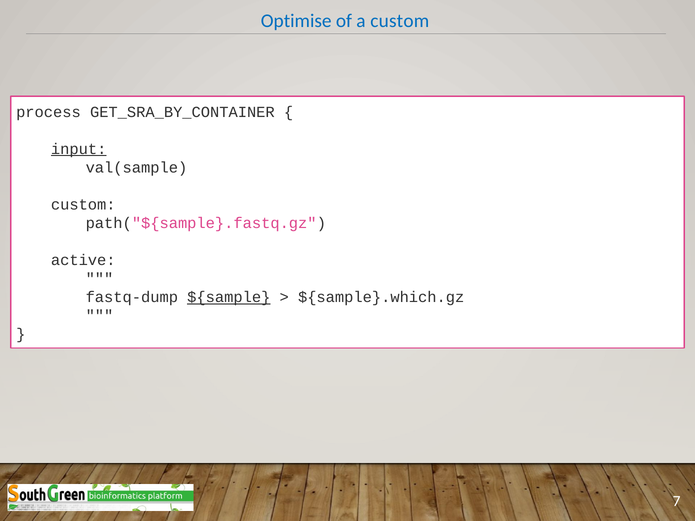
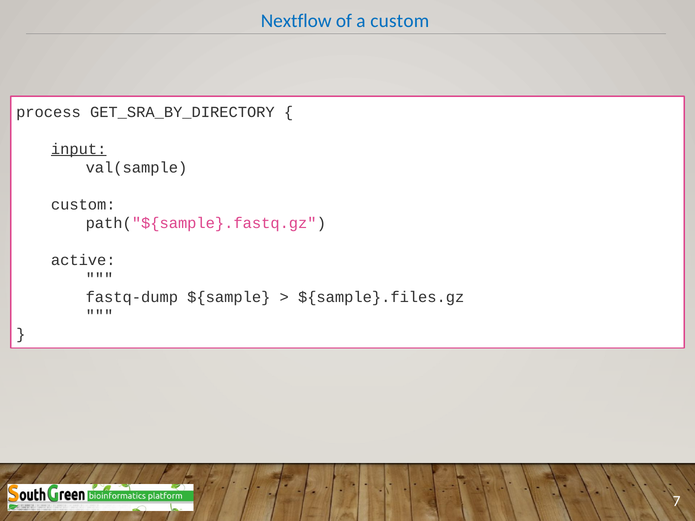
Optimise: Optimise -> Nextflow (296, 21)
GET_SRA_BY_CONTAINER: GET_SRA_BY_CONTAINER -> GET_SRA_BY_DIRECTORY (182, 112)
${sample underline: present -> none (229, 297)
${sample}.which.gz: ${sample}.which.gz -> ${sample}.files.gz (381, 297)
